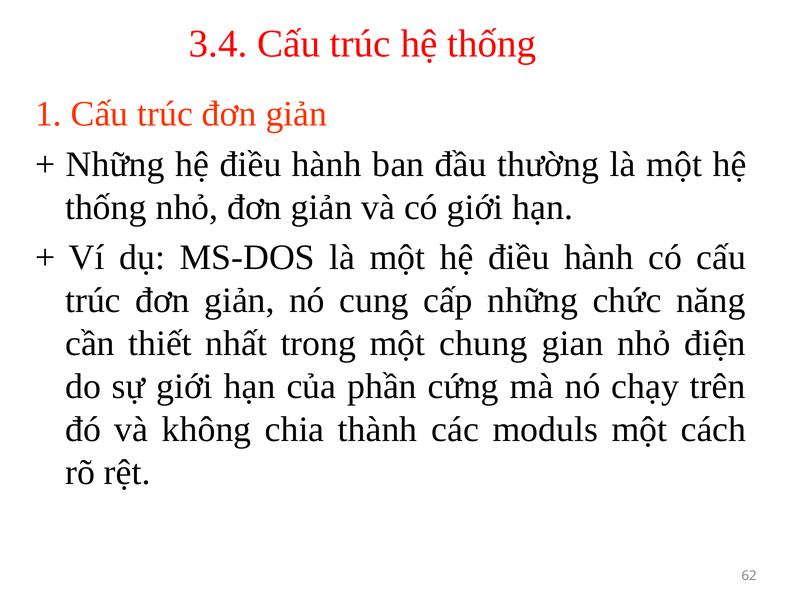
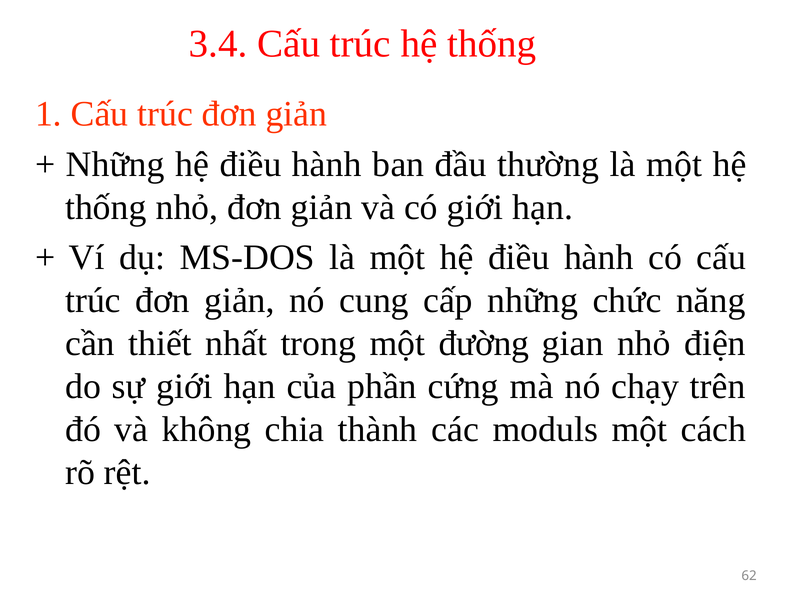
chung: chung -> đường (484, 343)
